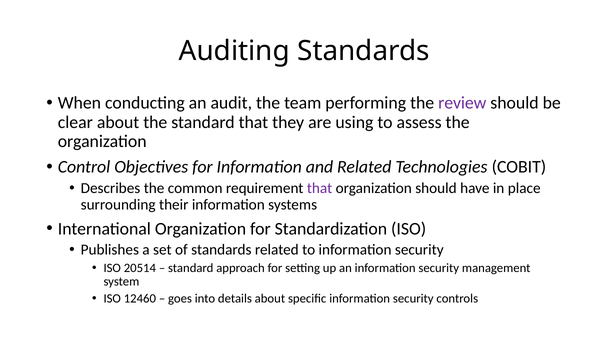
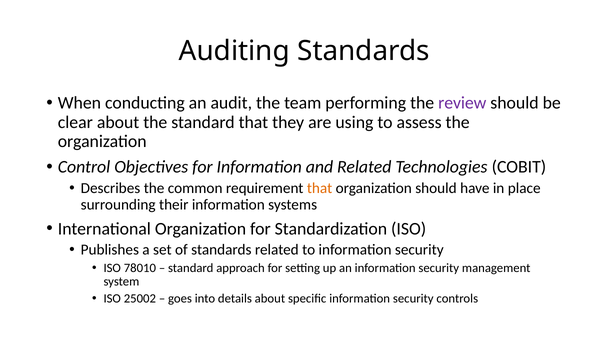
that colour: purple -> orange (320, 188)
20514: 20514 -> 78010 (140, 268)
12460: 12460 -> 25002 (140, 298)
